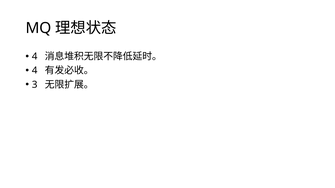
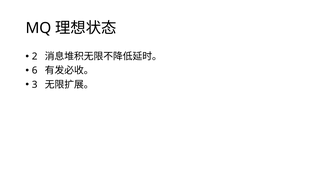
4: 4 -> 2 (35, 57)
4: 4 -> 6 (35, 71)
